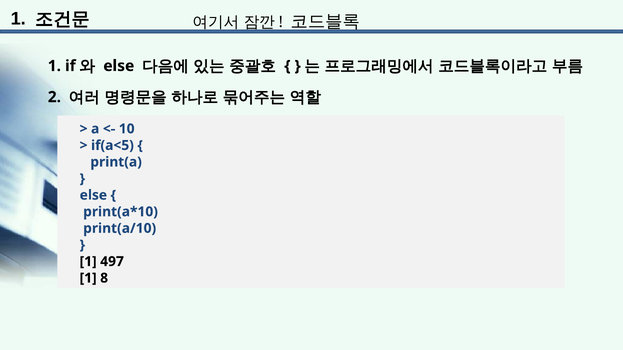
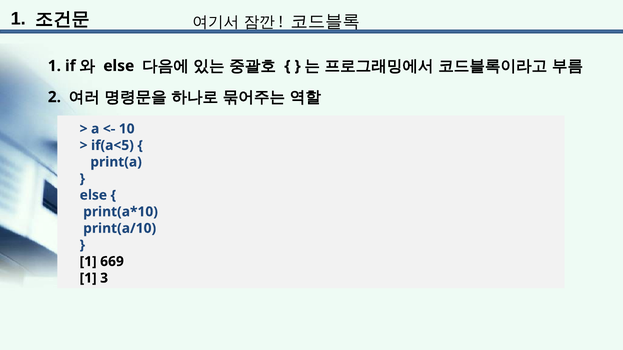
497: 497 -> 669 (112, 262)
8: 8 -> 3 (104, 278)
